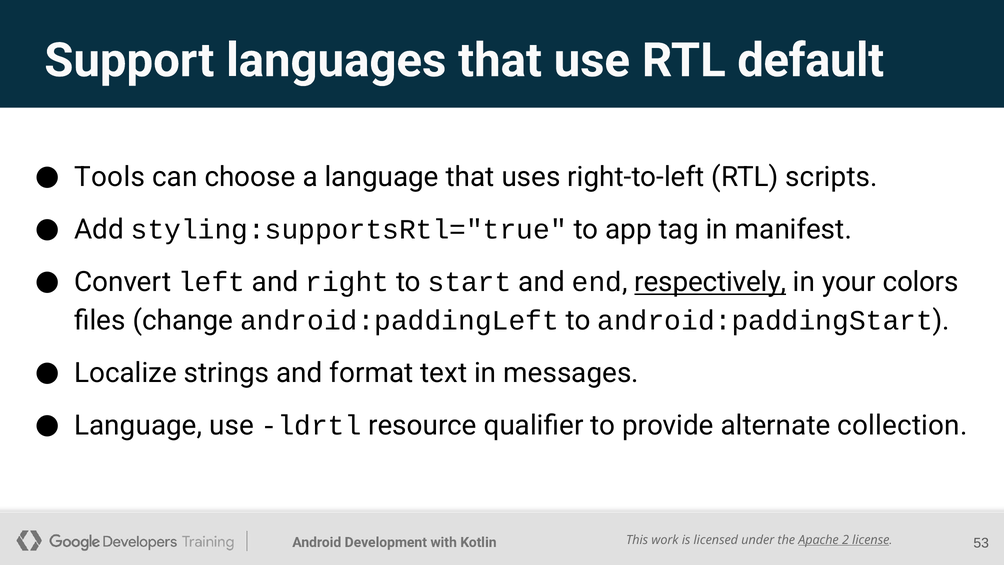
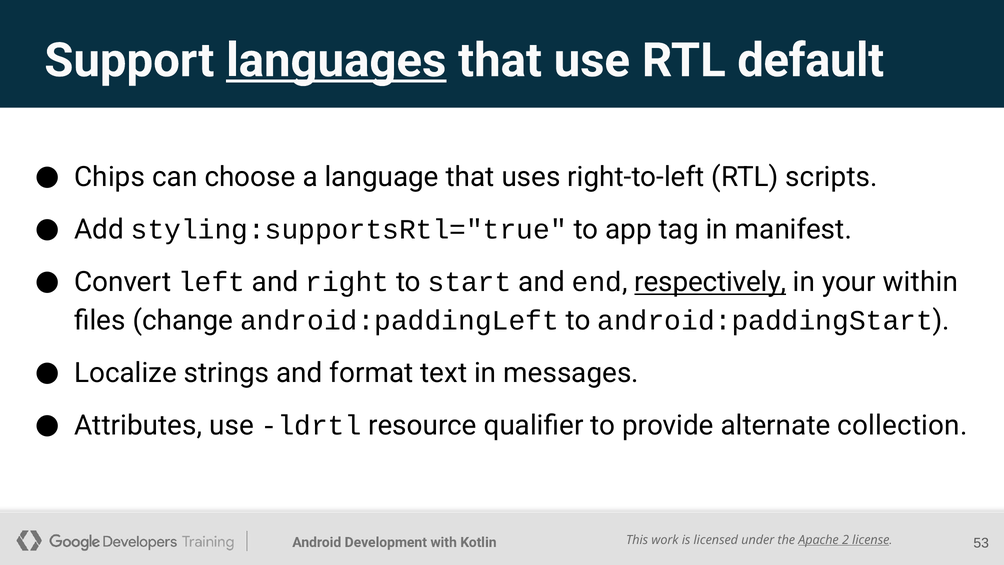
languages underline: none -> present (336, 61)
Tools: Tools -> Chips (110, 177)
colors: colors -> within (920, 282)
Language: Language -> Attributes (138, 425)
